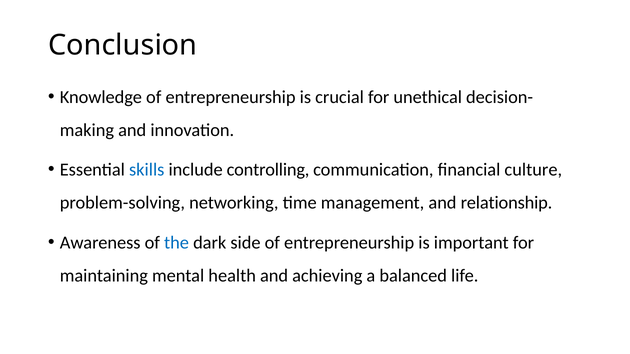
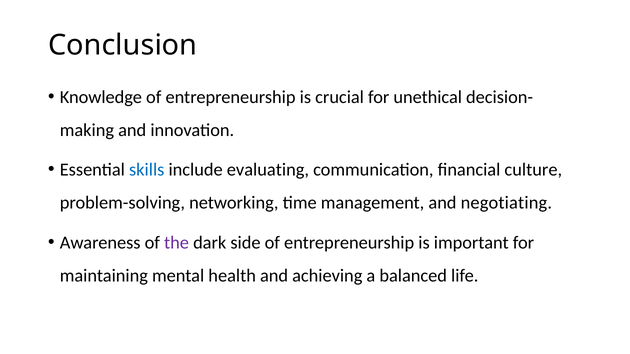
controlling: controlling -> evaluating (268, 170)
relationship: relationship -> negotiating (506, 203)
the colour: blue -> purple (177, 243)
